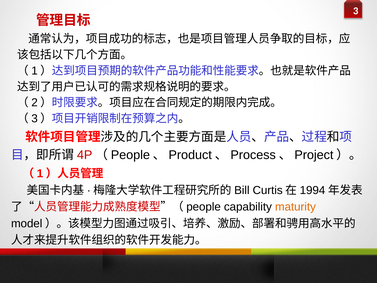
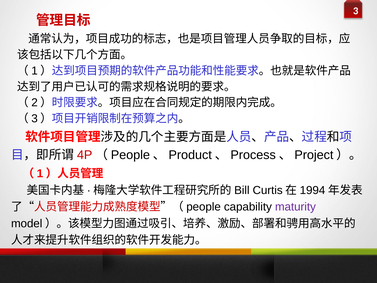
maturity colour: orange -> purple (295, 207)
